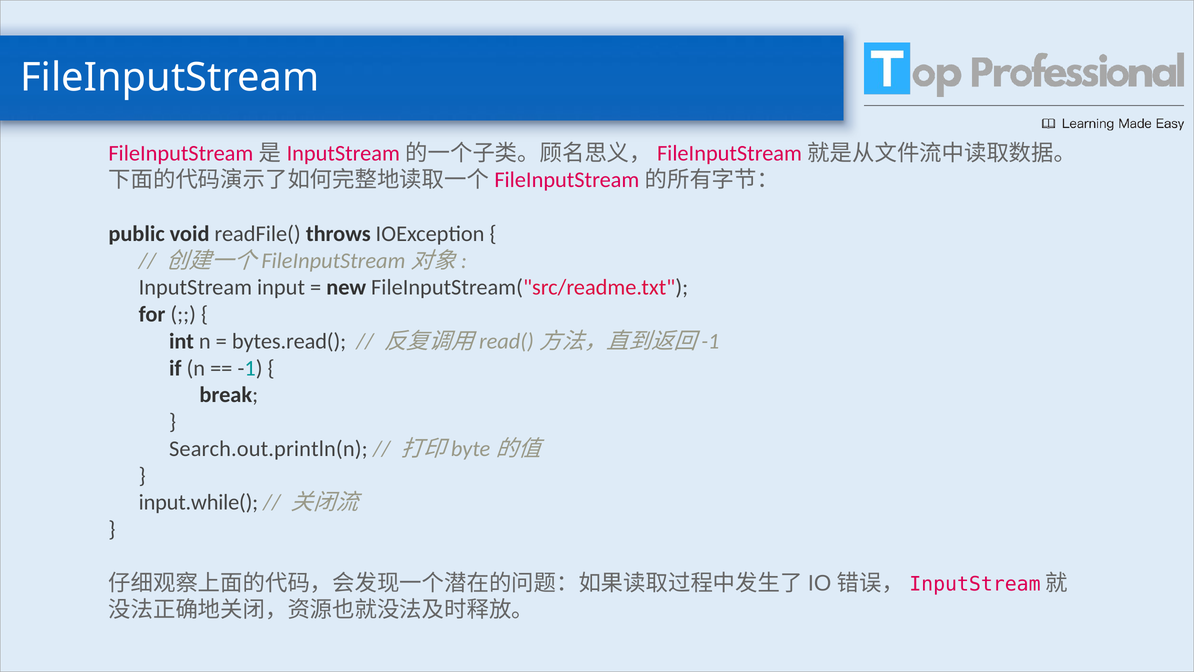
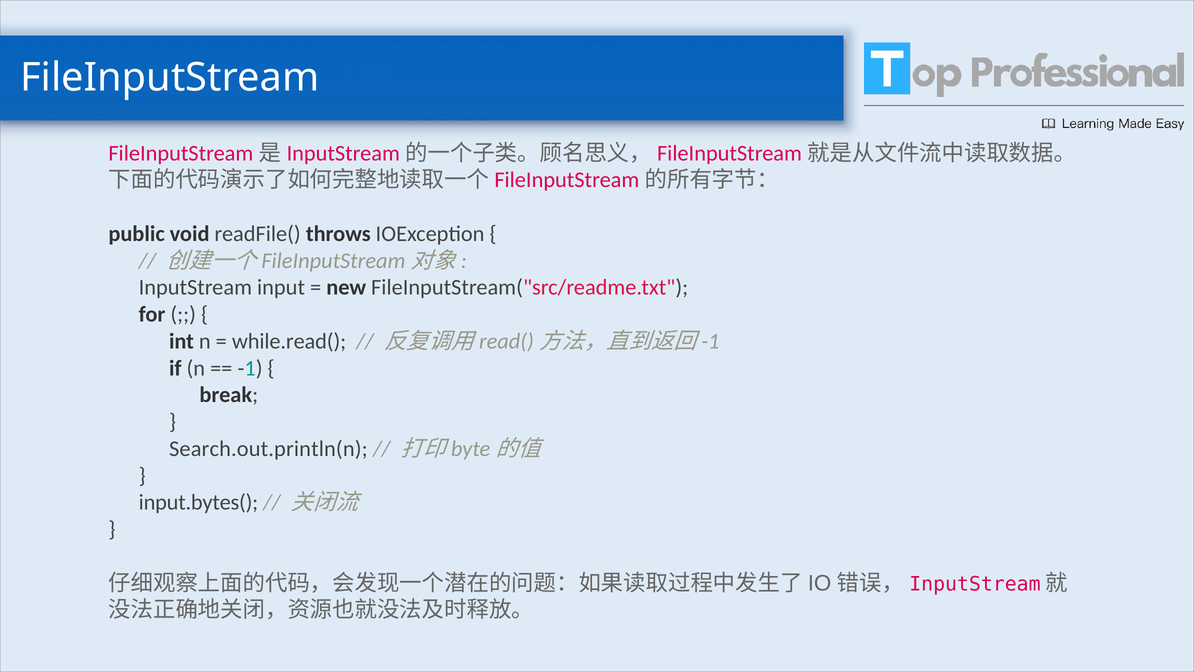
bytes.read(: bytes.read( -> while.read( (289, 341)
input.while(: input.while( -> input.bytes( (198, 502)
